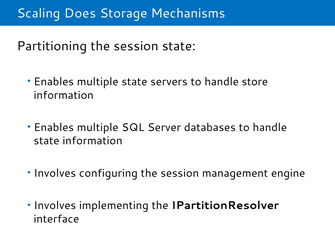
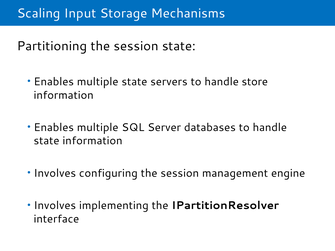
Does: Does -> Input (80, 13)
